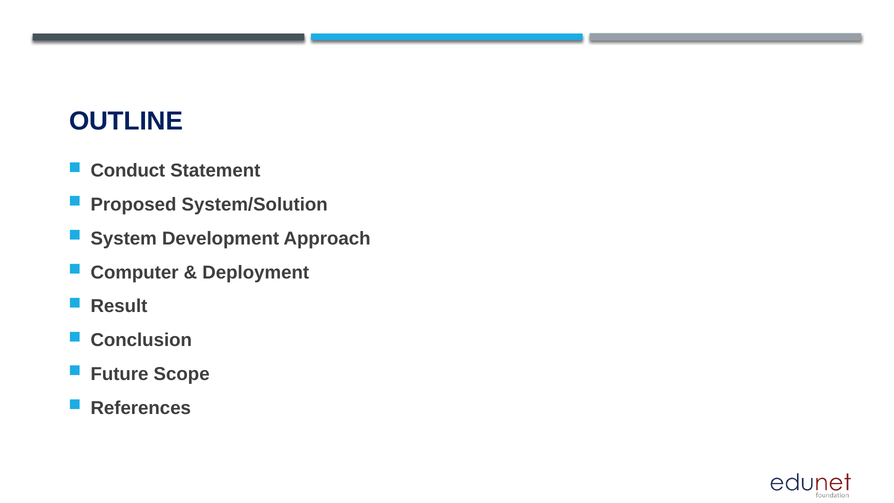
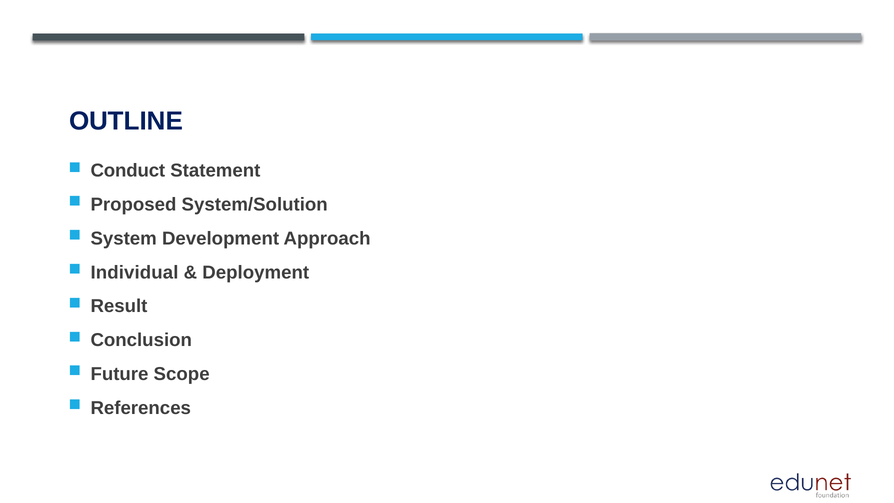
Computer: Computer -> Individual (134, 272)
